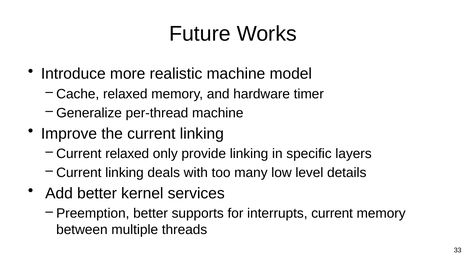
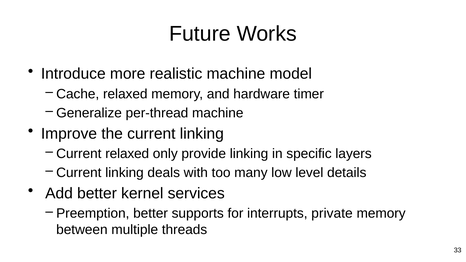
interrupts current: current -> private (332, 214)
